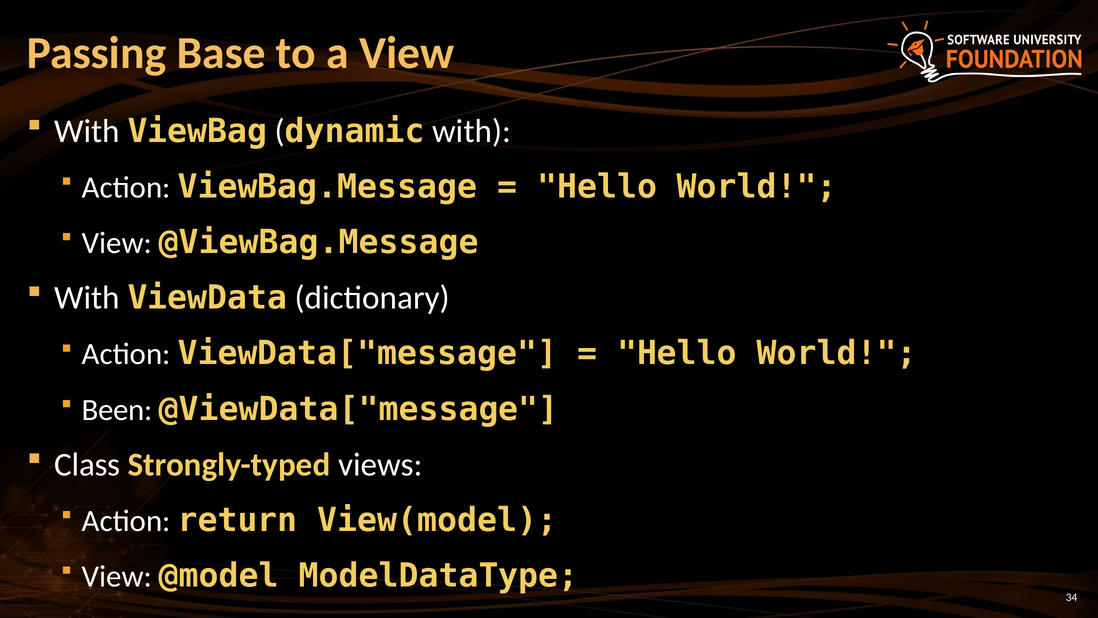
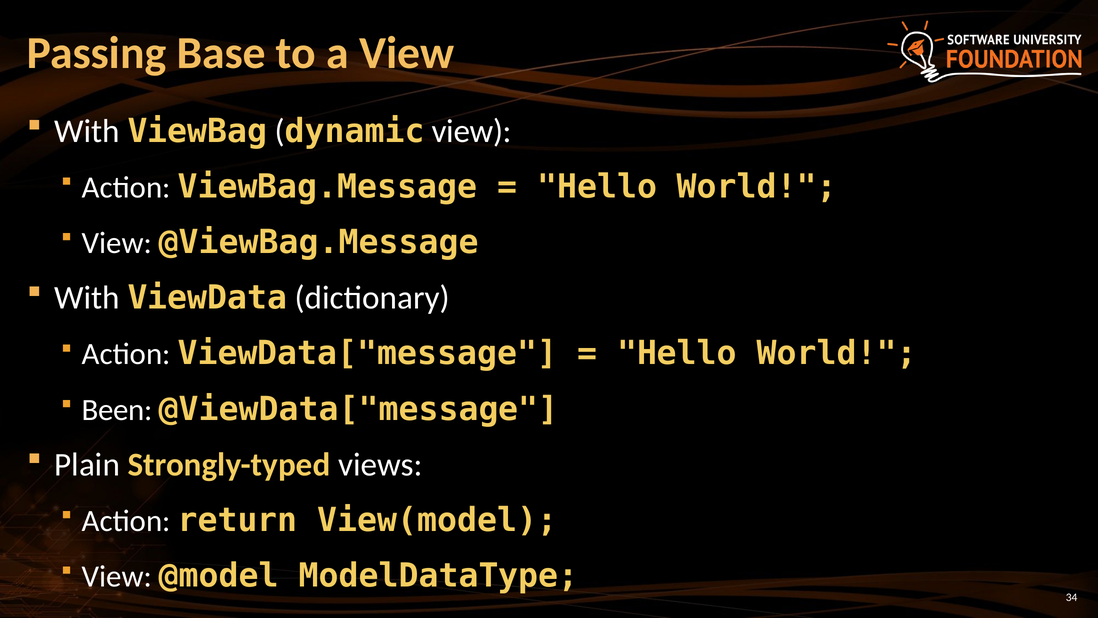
dynamic with: with -> view (472, 131)
Class: Class -> Plain (87, 464)
